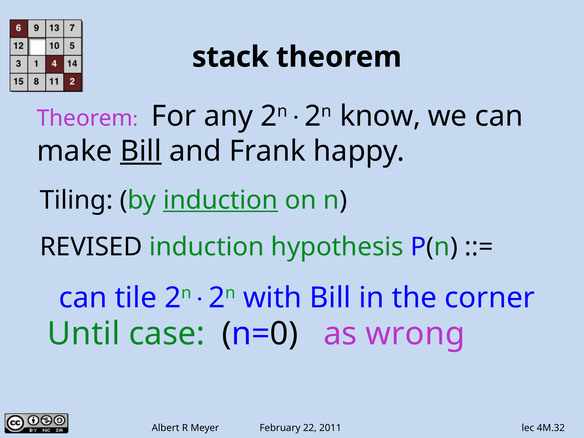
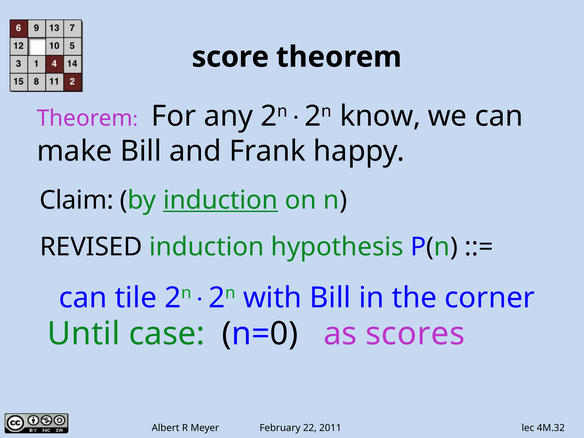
stack: stack -> score (230, 57)
Bill underline: present -> none (141, 151)
Tiling: Tiling -> Claim (77, 200)
wrong: wrong -> scores (415, 334)
